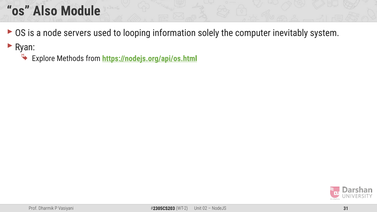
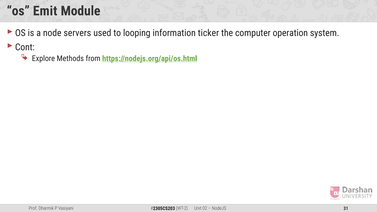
Also: Also -> Emit (45, 11)
solely: solely -> ticker (208, 33)
inevitably: inevitably -> operation (290, 33)
Ryan: Ryan -> Cont (25, 47)
